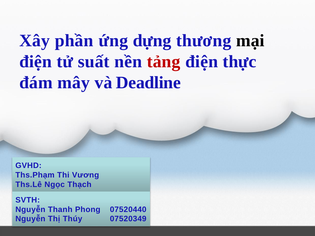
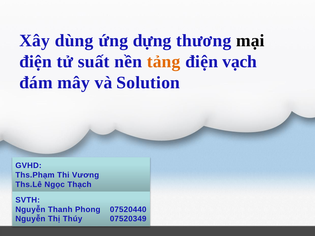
phần: phần -> dùng (74, 41)
tảng colour: red -> orange (164, 62)
thực: thực -> vạch (240, 62)
Deadline: Deadline -> Solution (148, 83)
